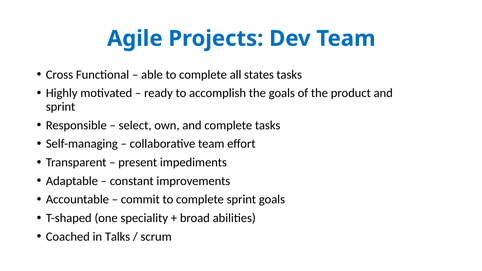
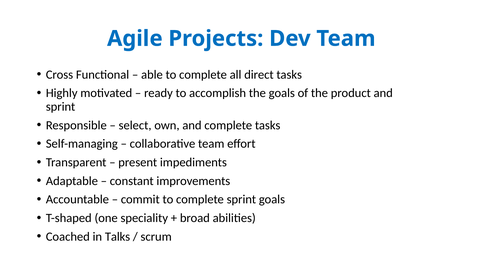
states: states -> direct (259, 75)
